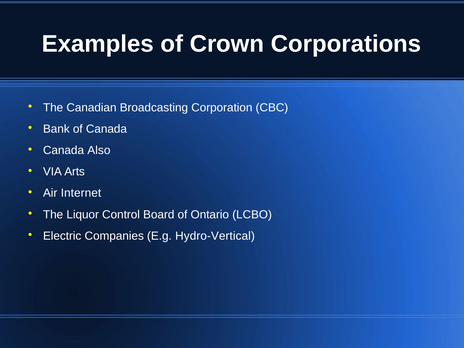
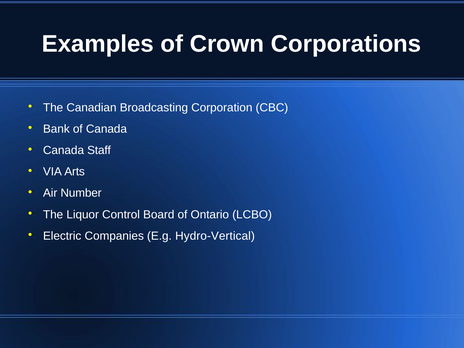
Also: Also -> Staff (99, 150)
Internet: Internet -> Number (81, 193)
